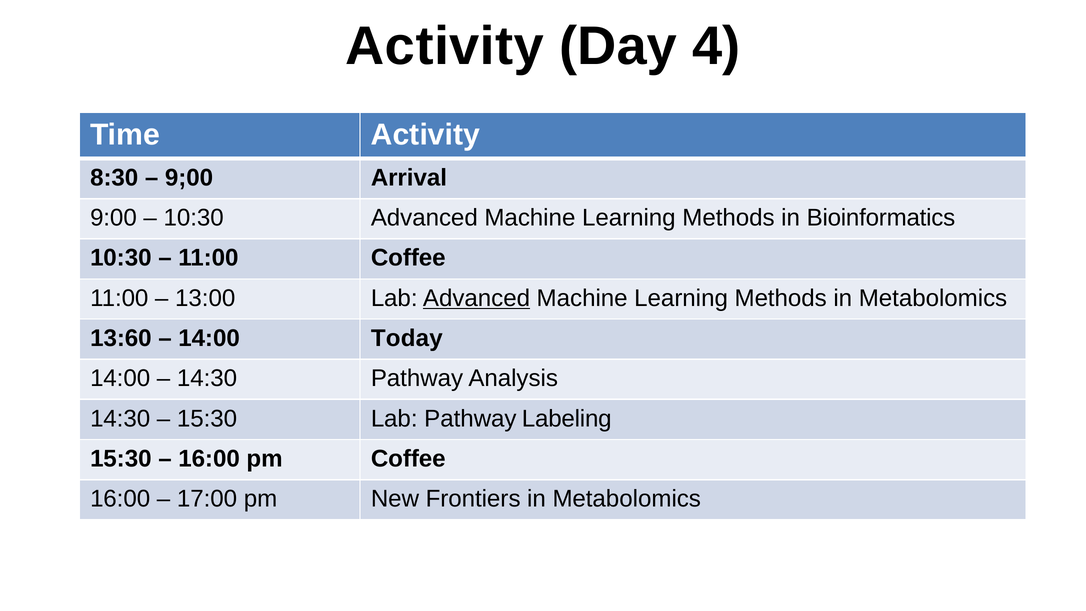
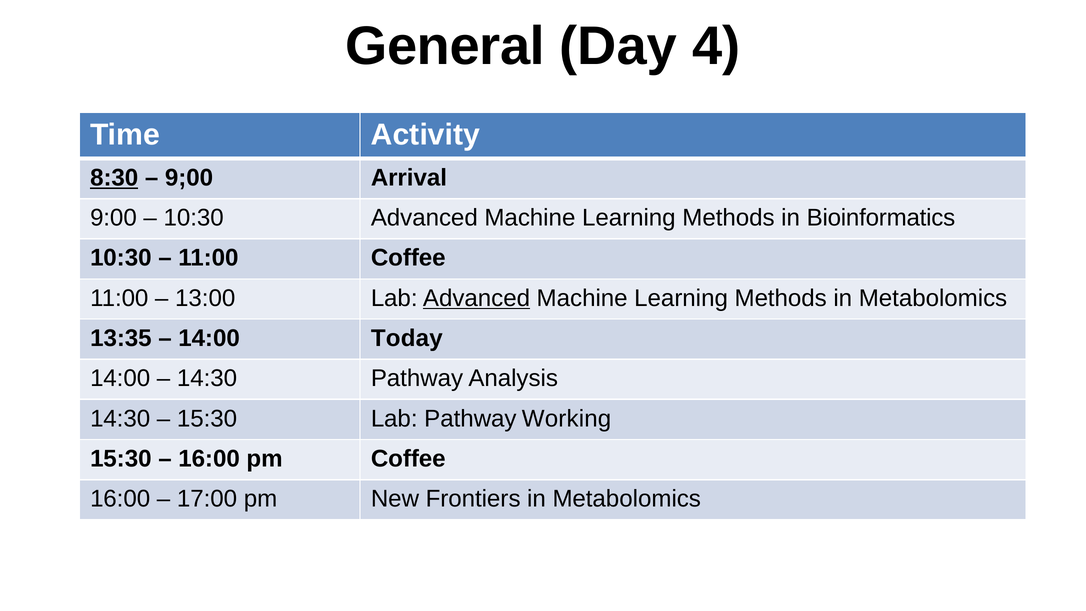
Activity: Activity -> General (445, 46)
8:30 underline: none -> present (114, 178)
13:60: 13:60 -> 13:35 (121, 338)
Labeling: Labeling -> Working (567, 418)
